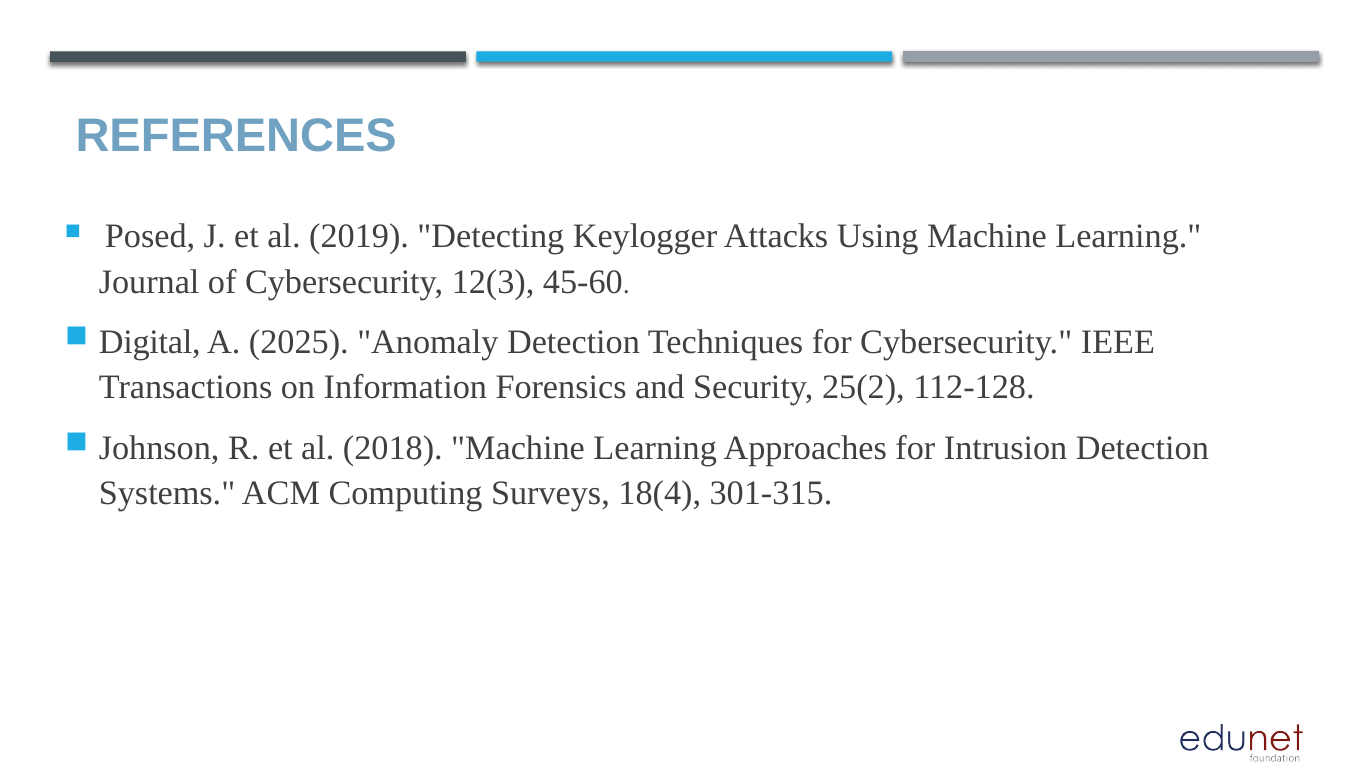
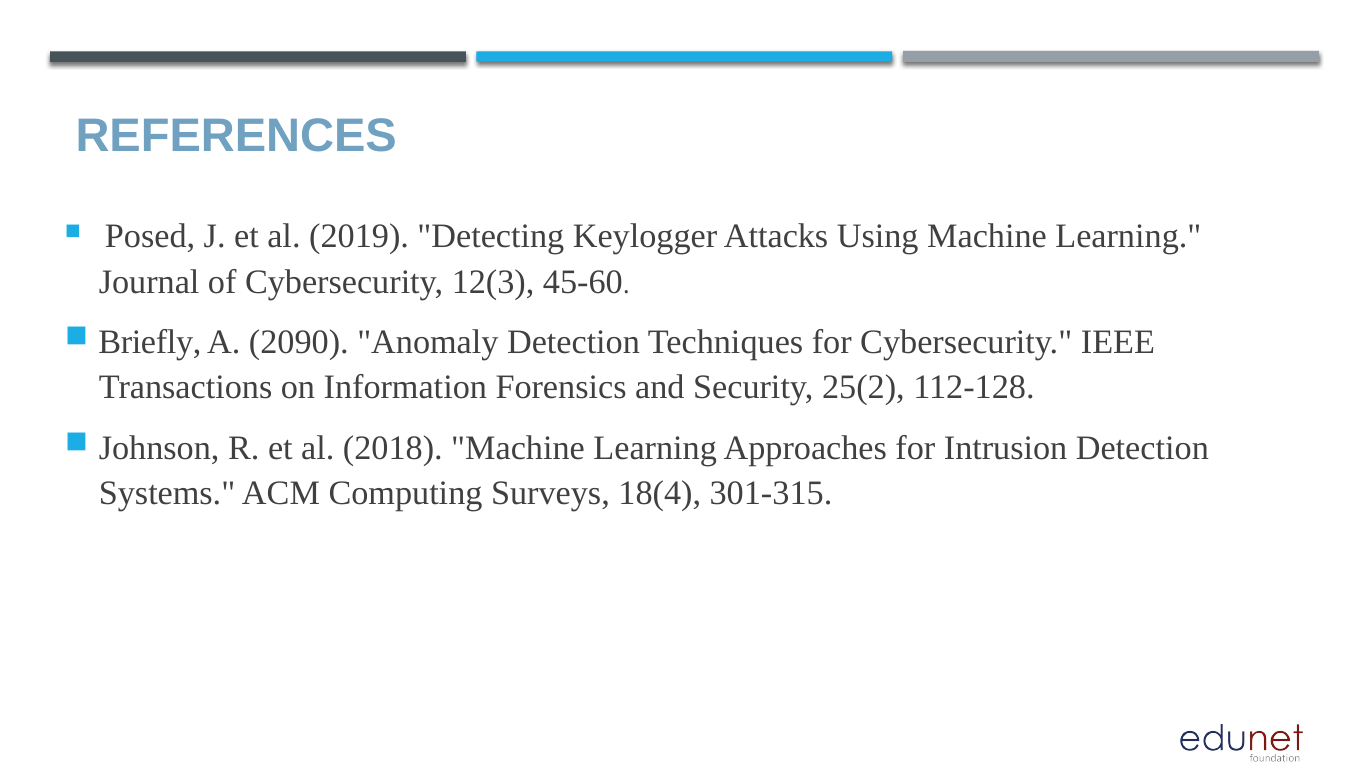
Digital: Digital -> Briefly (150, 342)
2025: 2025 -> 2090 (299, 342)
